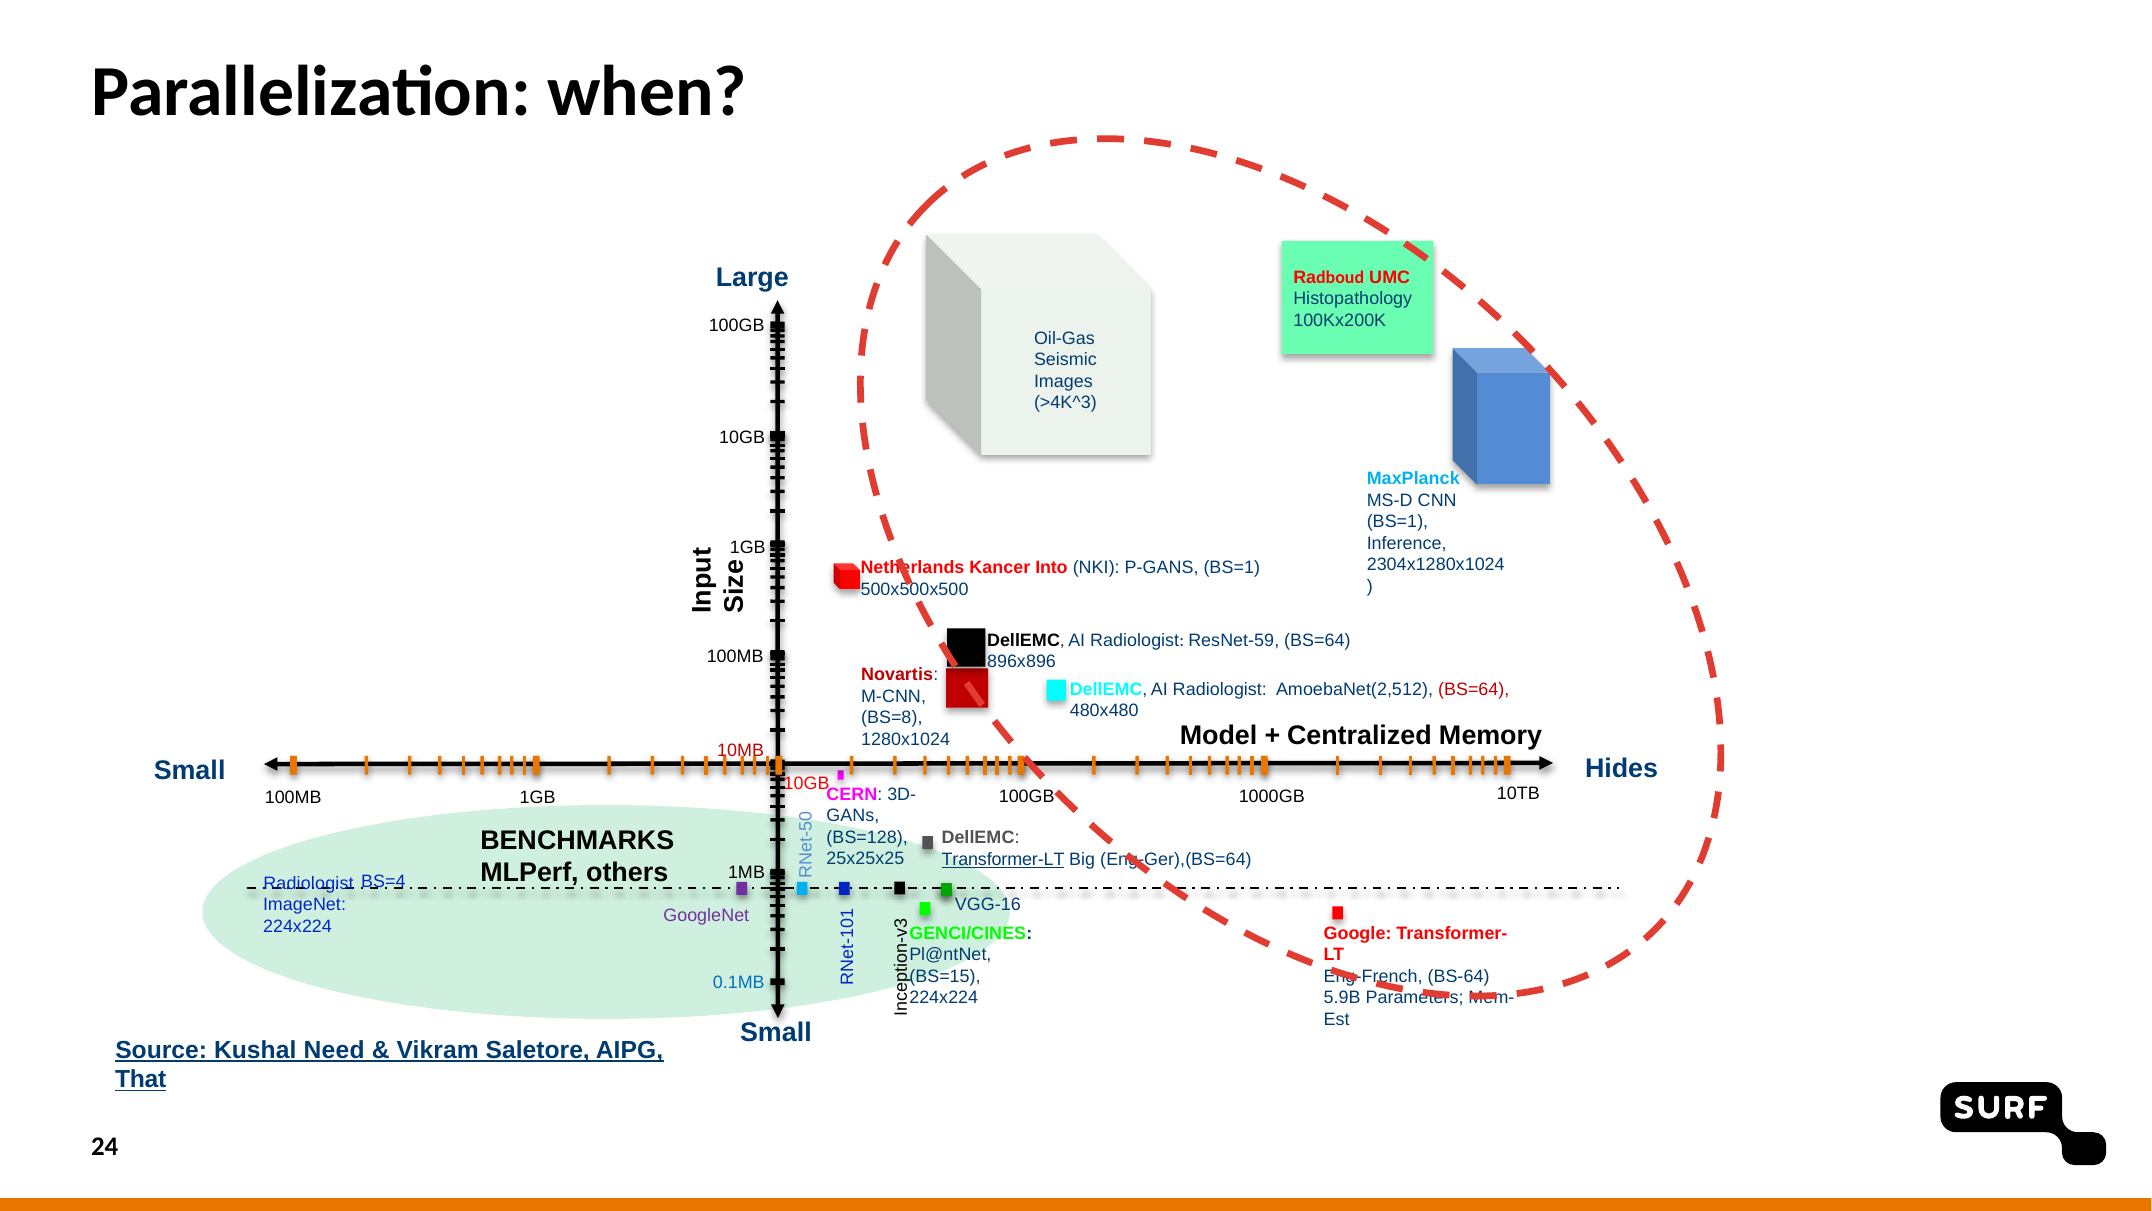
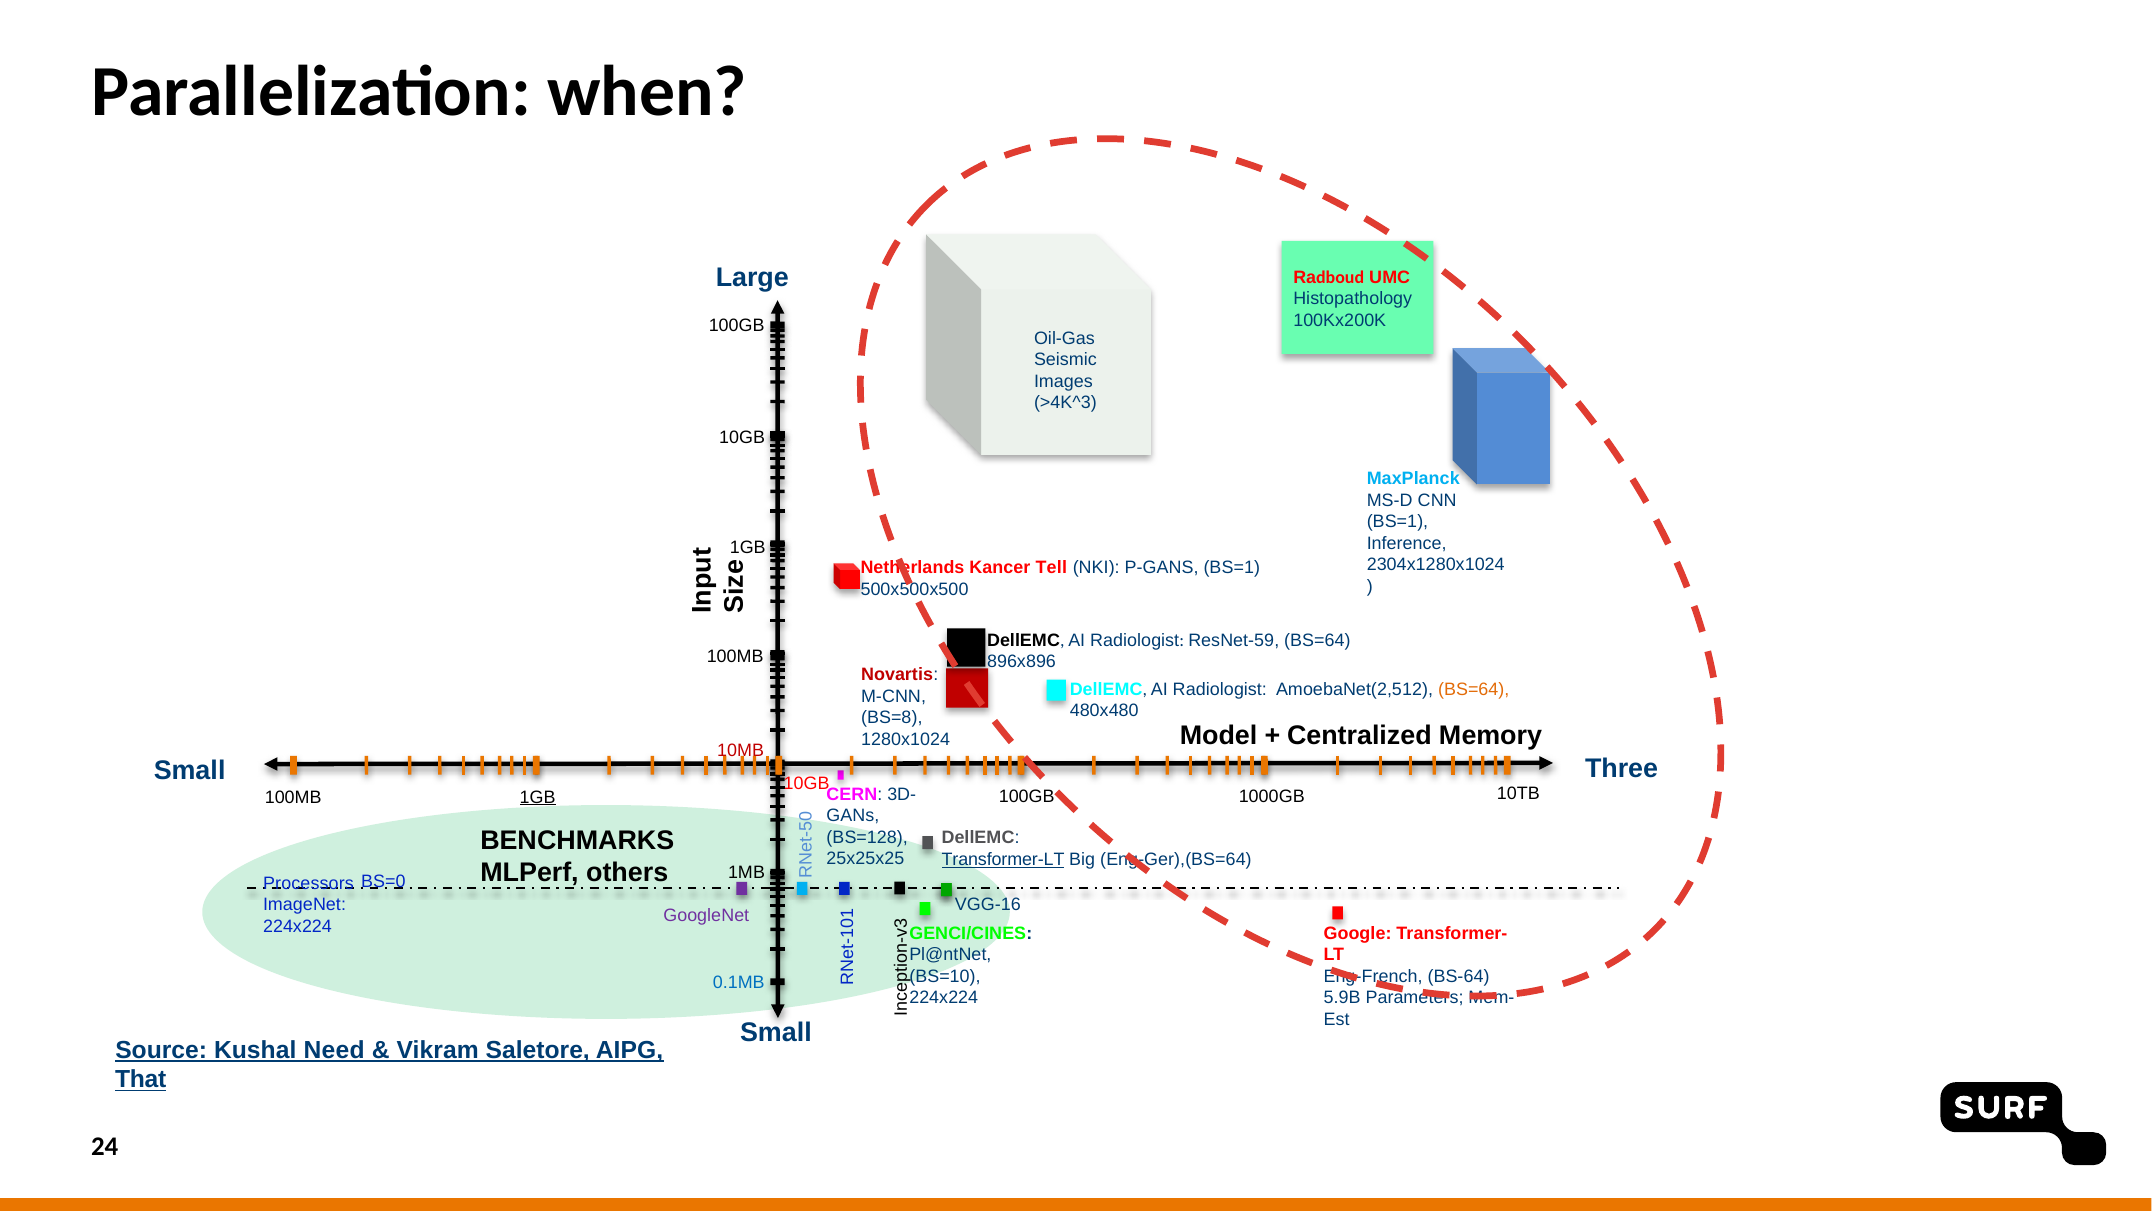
Into: Into -> Tell (1051, 568)
BS=64 colour: red -> orange (1474, 689)
Hides: Hides -> Three (1622, 769)
1GB underline: none -> present (538, 797)
BS=4: BS=4 -> BS=0 (383, 881)
Radiologist: Radiologist -> Processors (309, 883)
BS=15: BS=15 -> BS=10 (945, 976)
